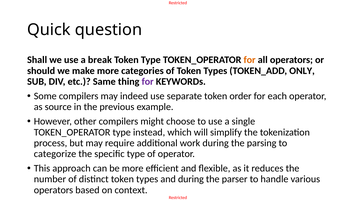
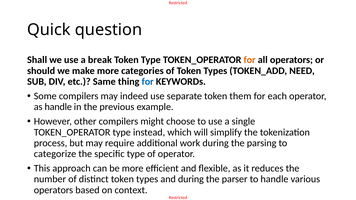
ONLY: ONLY -> NEED (302, 71)
for colour: purple -> blue (148, 82)
order: order -> them (240, 96)
as source: source -> handle (58, 107)
